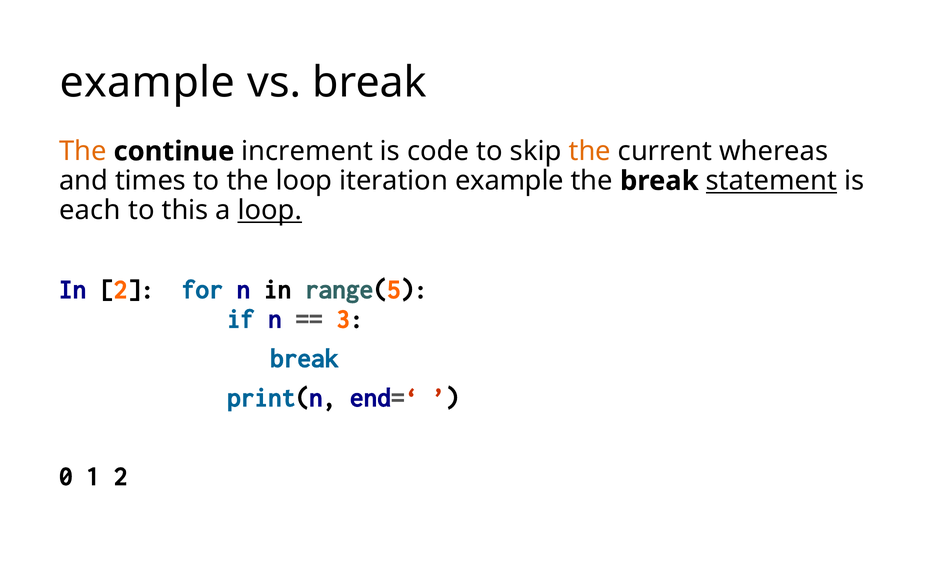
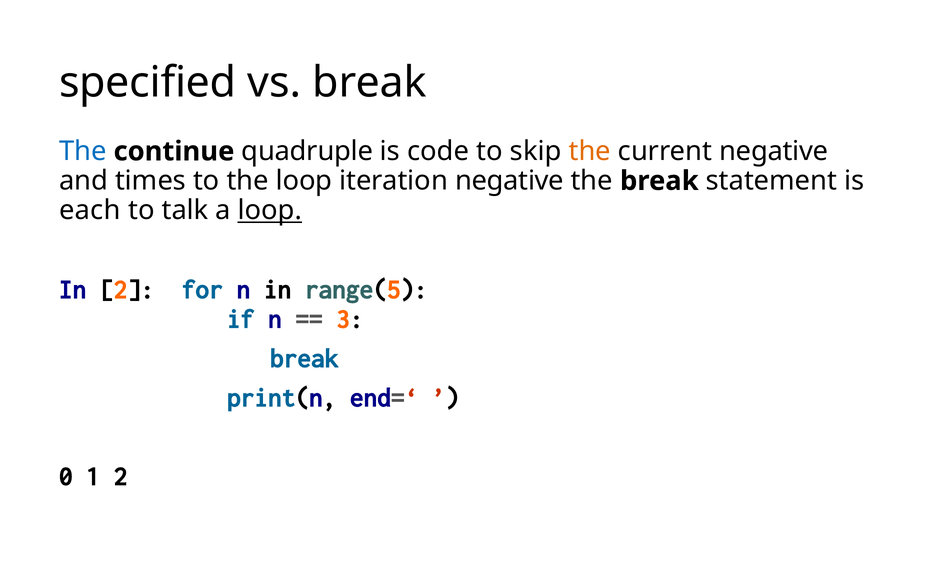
example: example -> specified (148, 83)
The colour: orange -> blue (83, 151)
increment: increment -> quadruple (307, 151)
current whereas: whereas -> negative (774, 151)
iteration example: example -> negative (509, 181)
statement underline: present -> none (771, 181)
this: this -> talk (185, 211)
